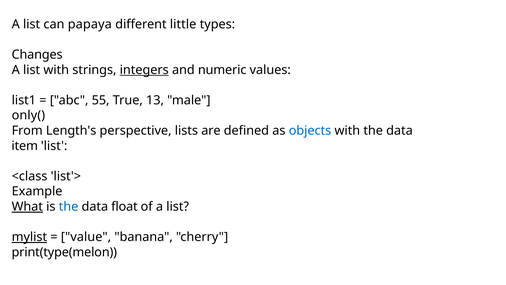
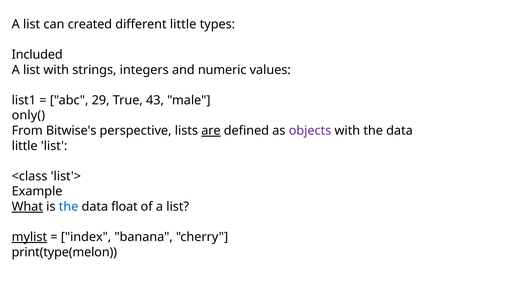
papaya: papaya -> created (90, 24)
Changes: Changes -> Included (37, 55)
integers underline: present -> none (144, 70)
55: 55 -> 29 (101, 100)
13: 13 -> 43 (155, 100)
Length's: Length's -> Bitwise's (71, 131)
are underline: none -> present (211, 131)
objects colour: blue -> purple (310, 131)
item: item -> little (25, 146)
value: value -> index (86, 237)
